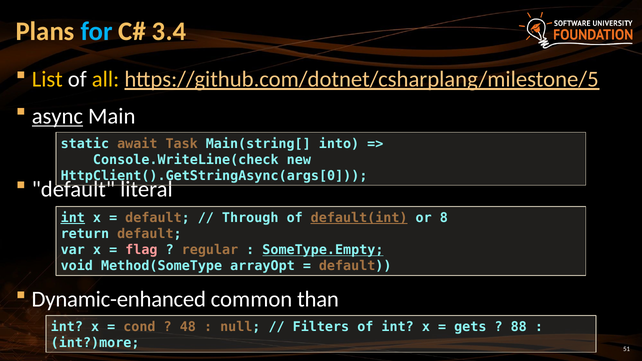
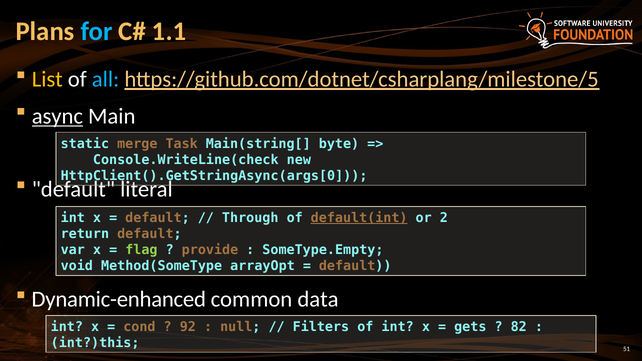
3.4: 3.4 -> 1.1 (169, 31)
all colour: yellow -> light blue (106, 79)
await: await -> merge (137, 144)
into: into -> byte (339, 144)
int underline: present -> none (73, 218)
8: 8 -> 2 (444, 218)
flag colour: pink -> light green (141, 250)
regular: regular -> provide (210, 250)
SomeType.Empty underline: present -> none (323, 250)
than: than -> data (318, 300)
48: 48 -> 92 (188, 327)
88: 88 -> 82 (519, 327)
int?)more: int?)more -> int?)this (95, 343)
